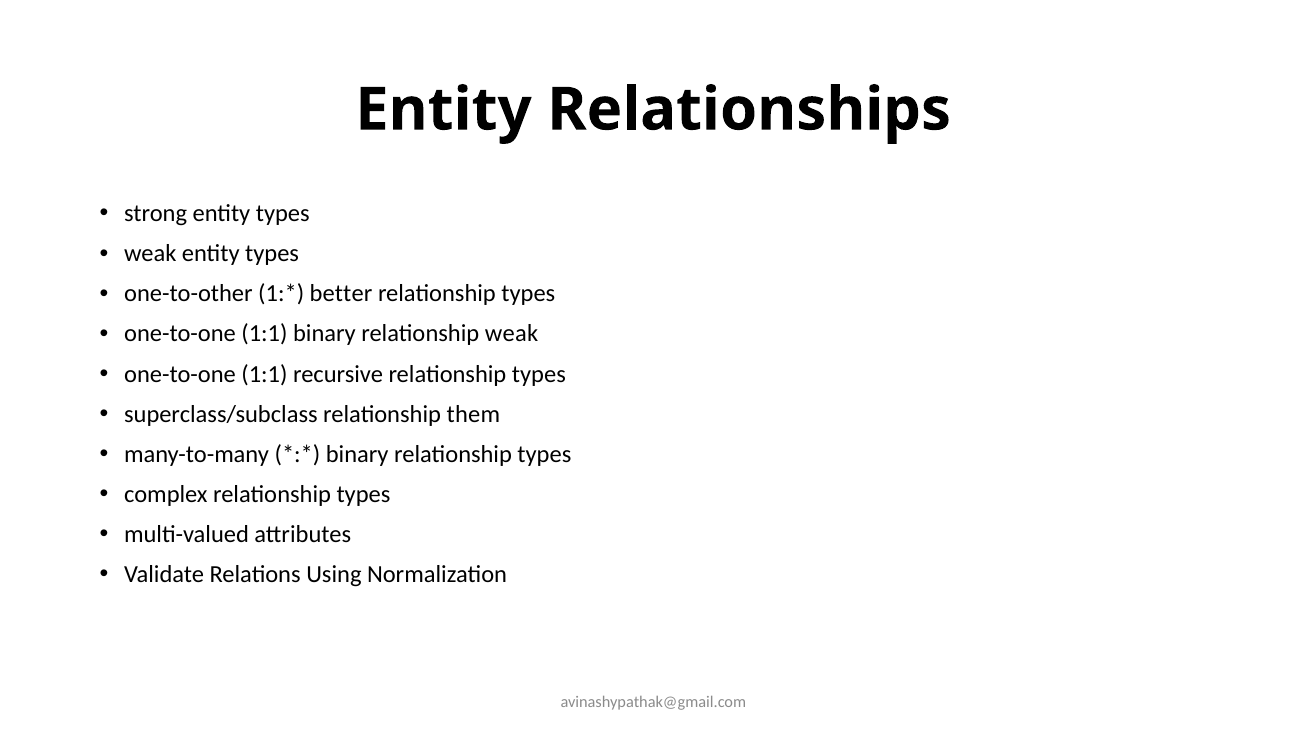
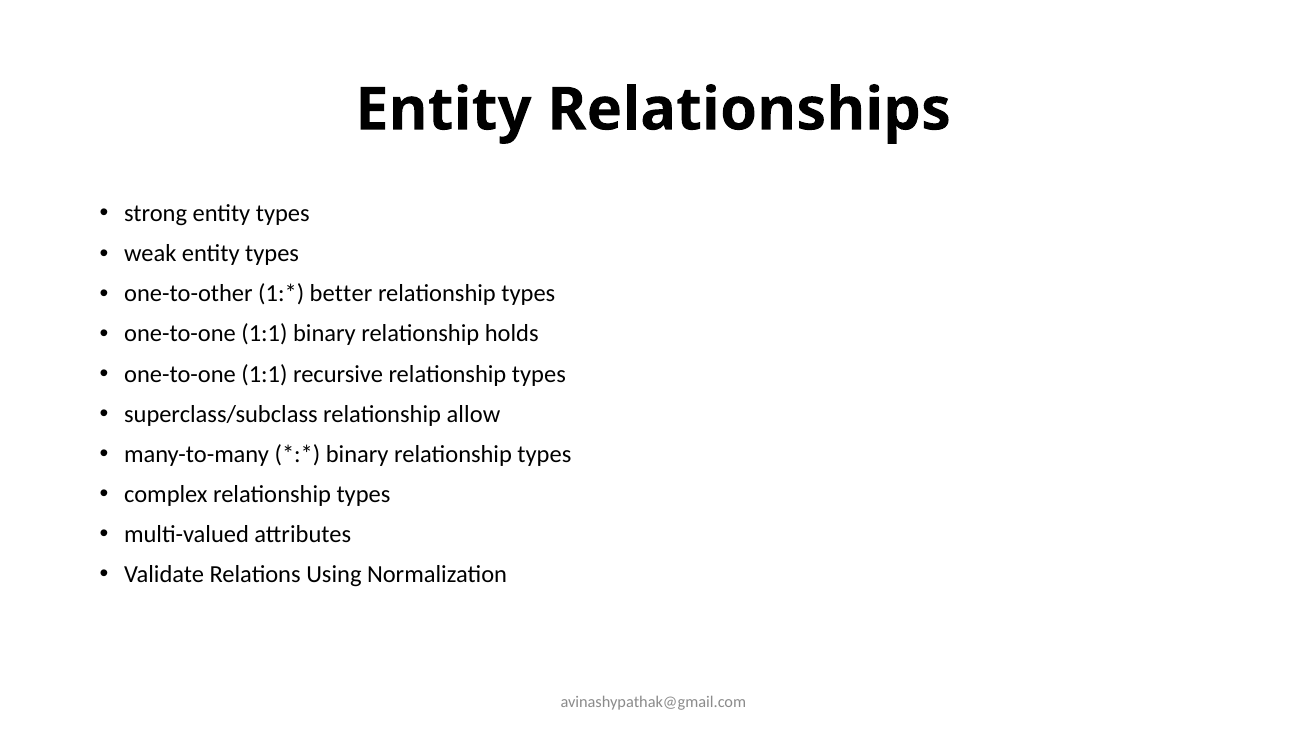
relationship weak: weak -> holds (512, 334)
them: them -> allow (473, 414)
